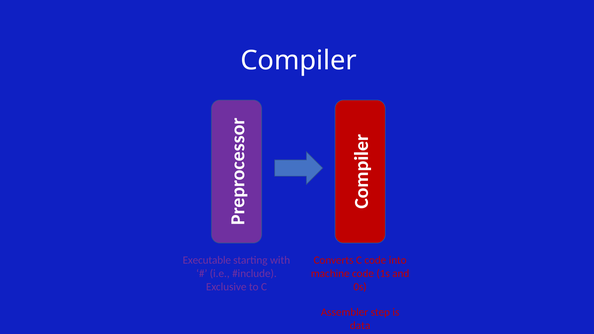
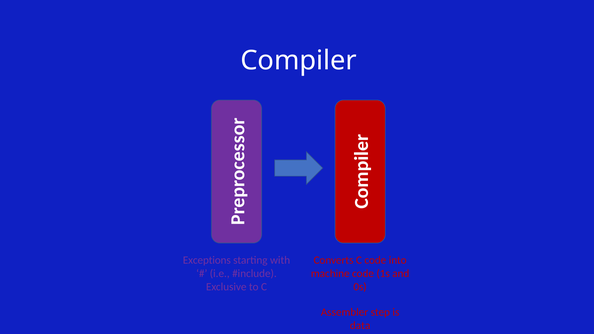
Executable: Executable -> Exceptions (207, 260)
